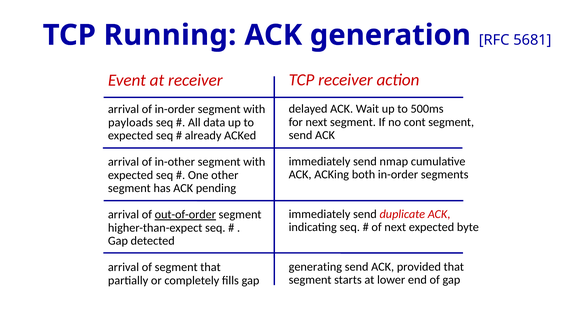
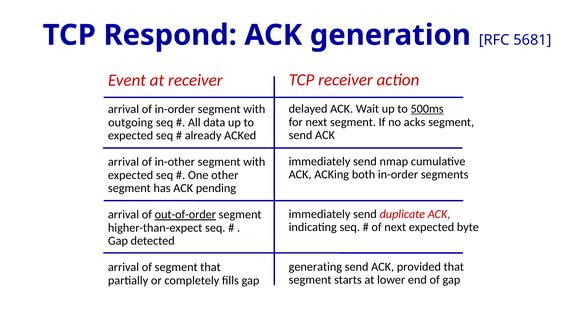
Running: Running -> Respond (170, 35)
500ms underline: none -> present (427, 109)
cont: cont -> acks (415, 122)
payloads: payloads -> outgoing (131, 122)
